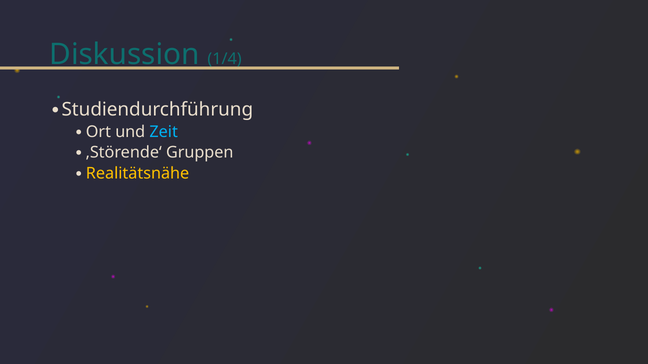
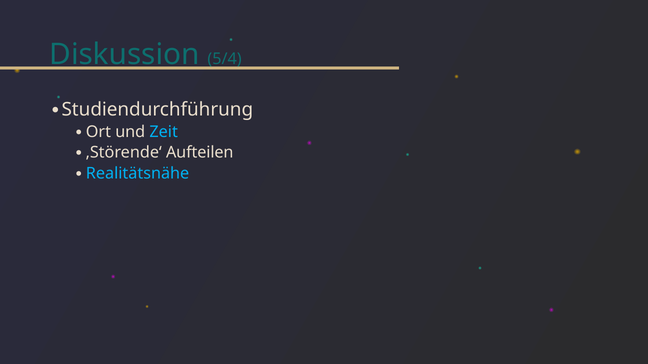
1/4: 1/4 -> 5/4 (225, 59)
Gruppen: Gruppen -> Aufteilen (200, 153)
Realitätsnähe colour: yellow -> light blue (138, 174)
